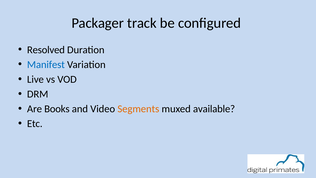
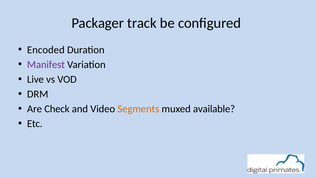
Resolved: Resolved -> Encoded (46, 50)
Manifest colour: blue -> purple (46, 64)
Books: Books -> Check (57, 109)
